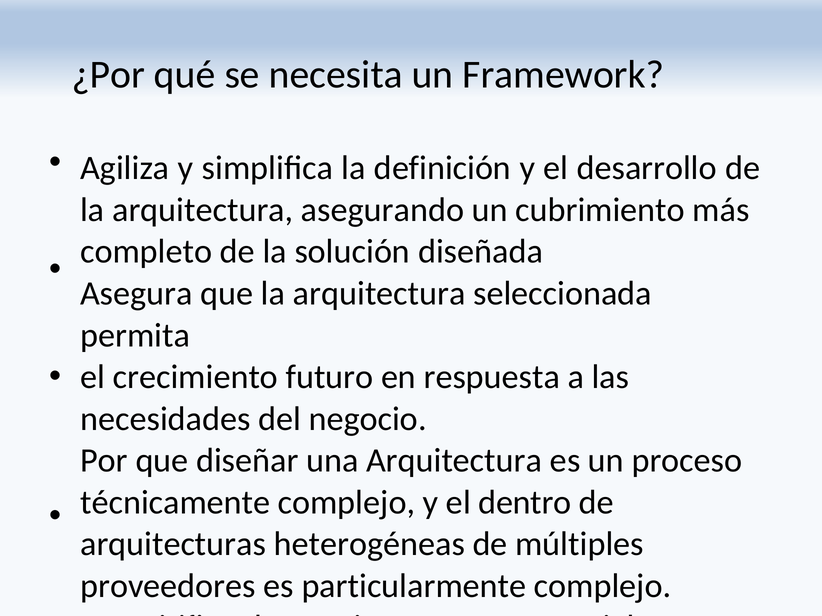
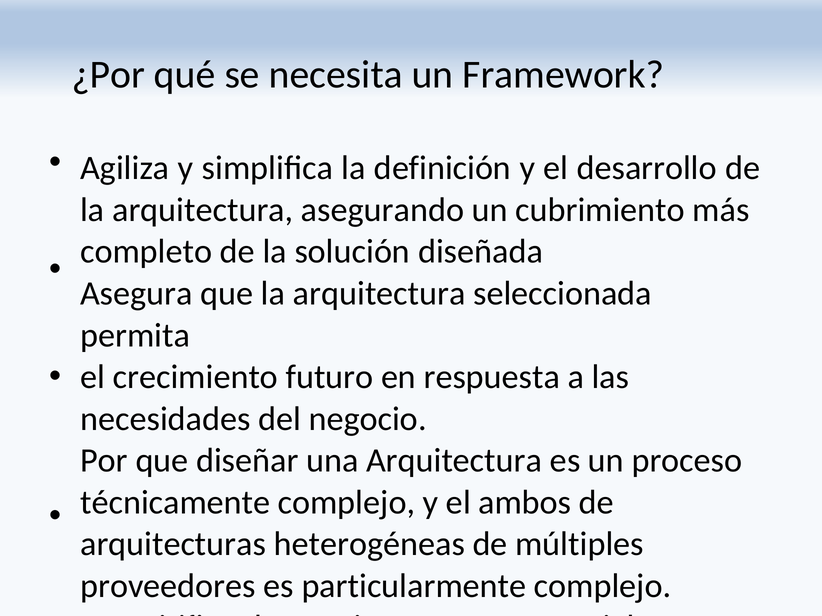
dentro: dentro -> ambos (525, 503)
